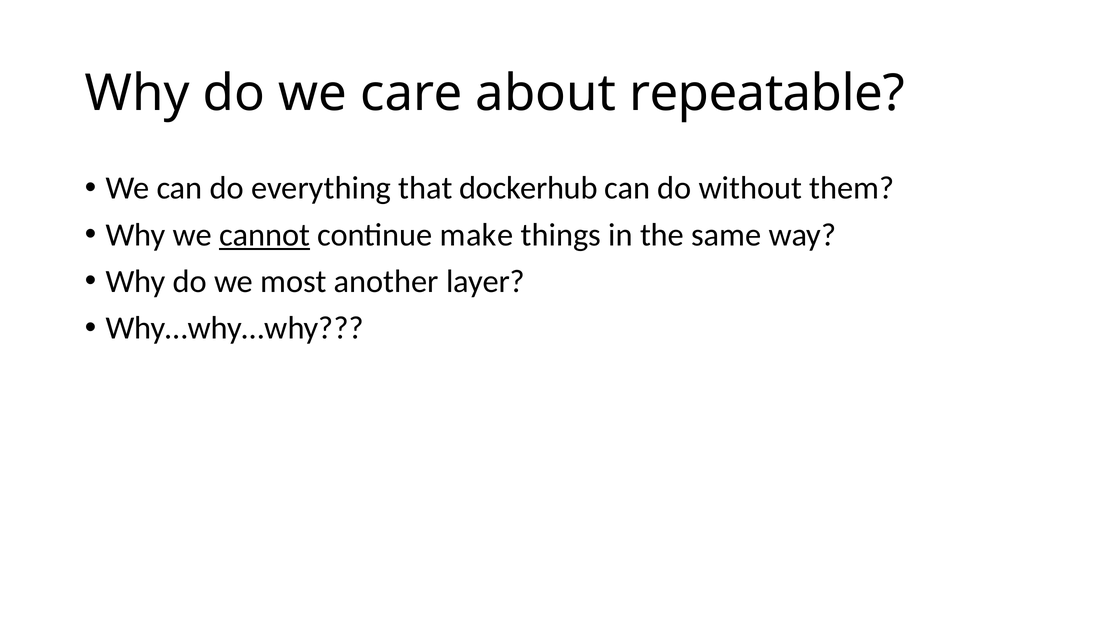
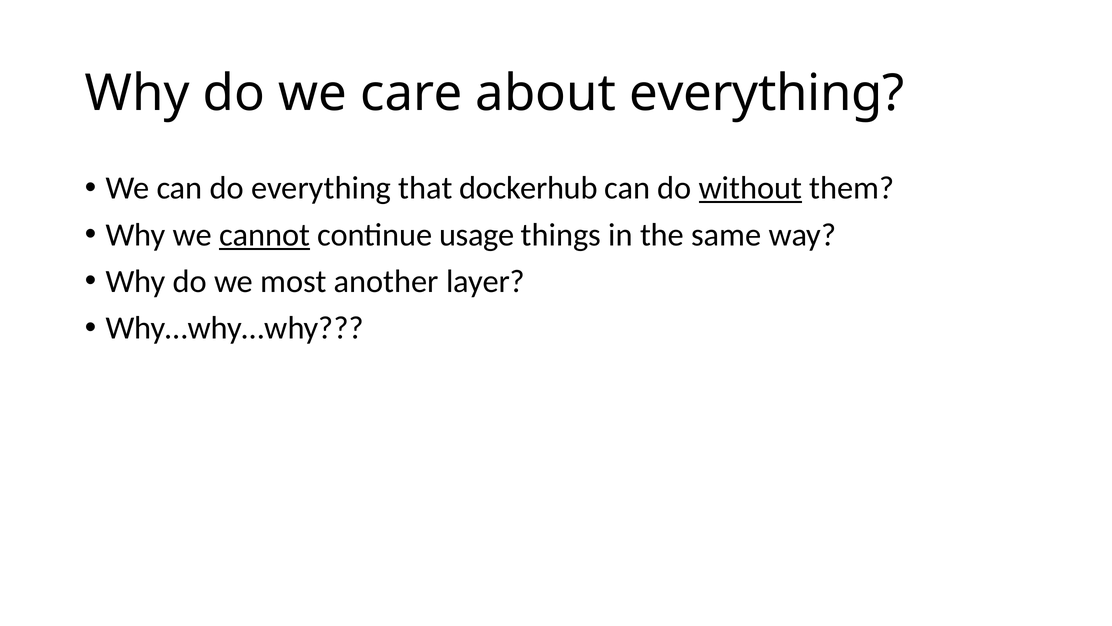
about repeatable: repeatable -> everything (767, 93)
without underline: none -> present (750, 188)
make: make -> usage (477, 235)
